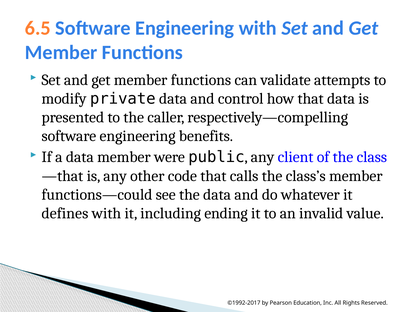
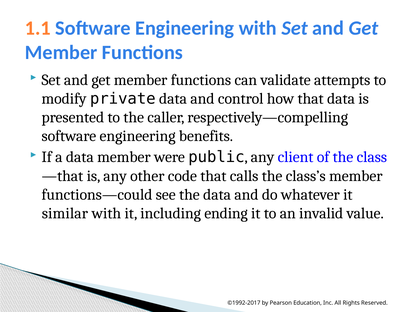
6.5: 6.5 -> 1.1 (38, 28)
defines: defines -> similar (65, 213)
